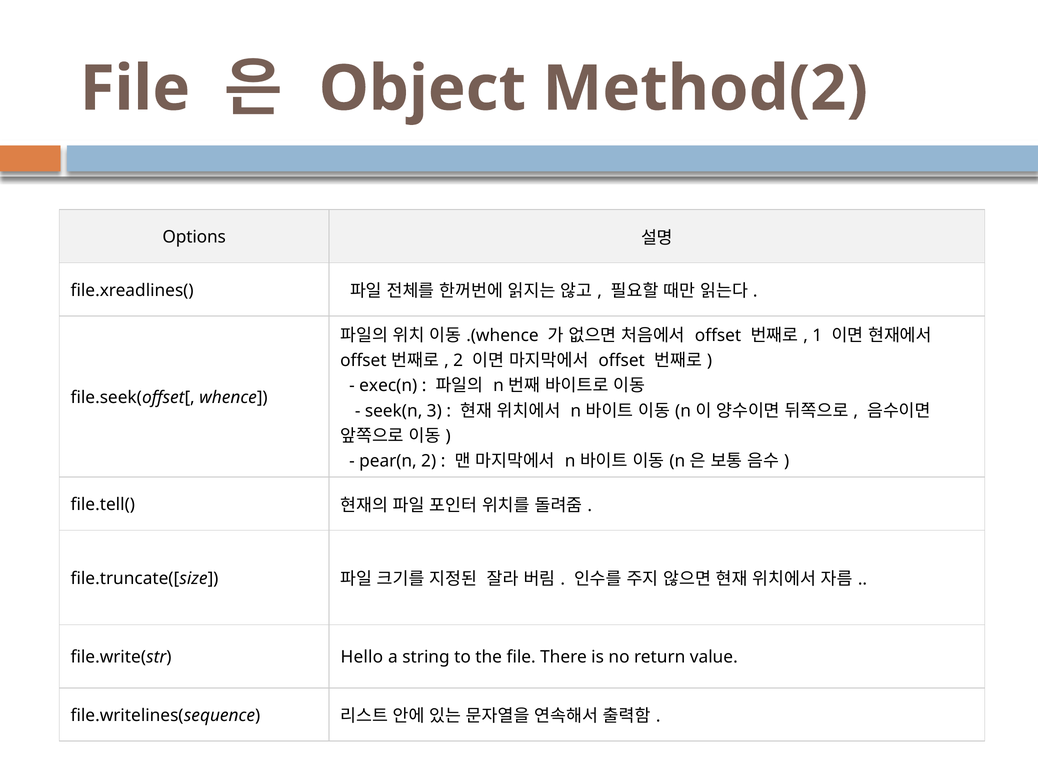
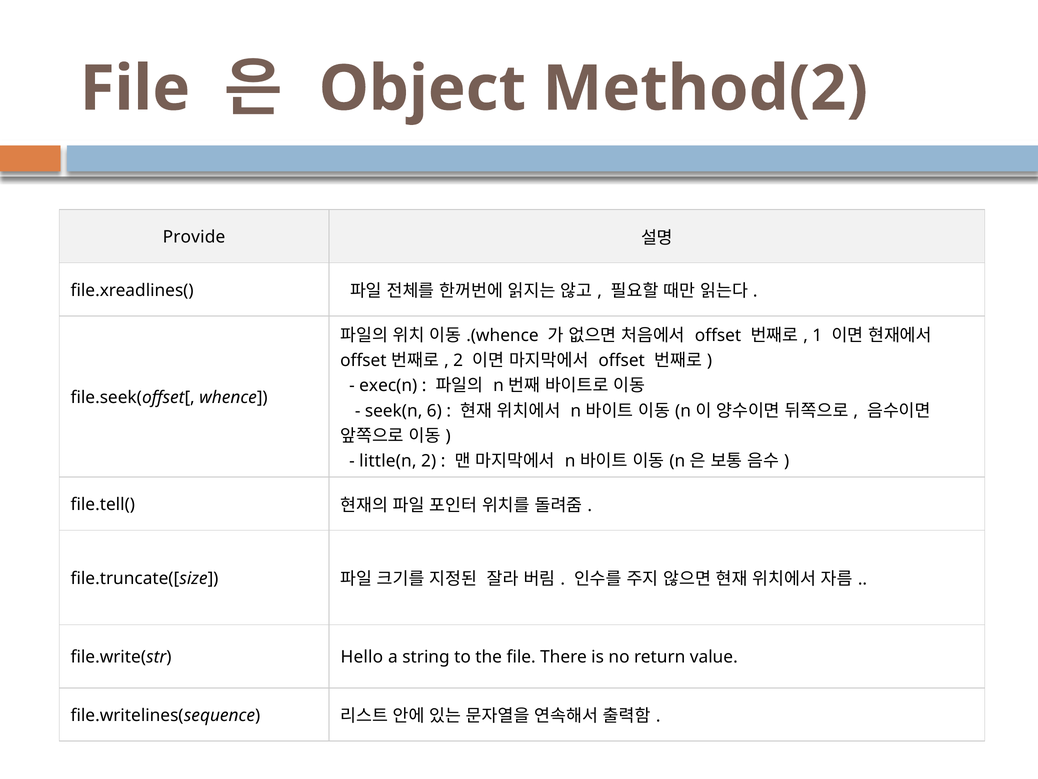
Options: Options -> Provide (194, 237)
3: 3 -> 6 (434, 411)
pear(n: pear(n -> little(n (388, 461)
